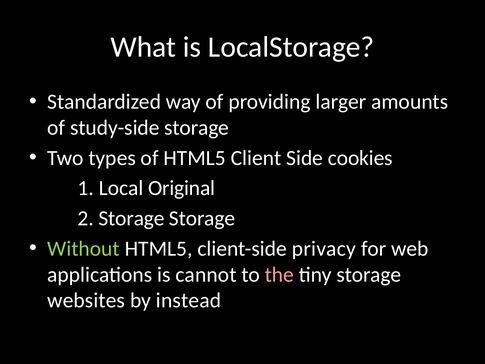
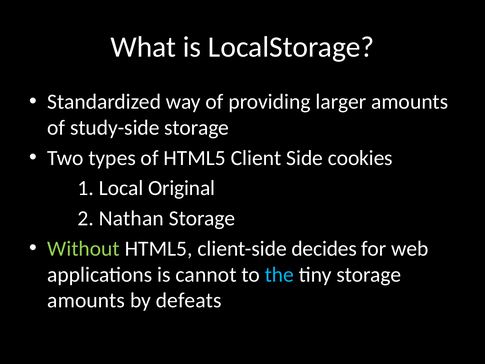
2 Storage: Storage -> Nathan (131, 218)
privacy: privacy -> decides (324, 248)
the colour: pink -> light blue (279, 274)
websites: websites -> amounts (86, 300)
instead: instead -> defeats (189, 300)
